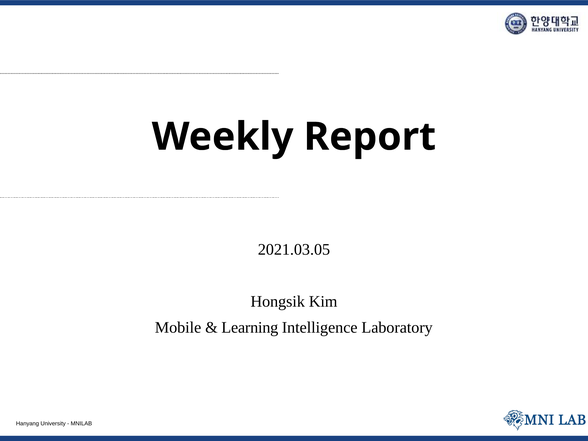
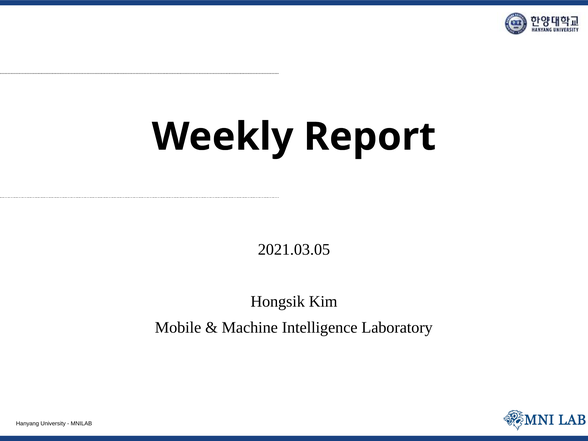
Learning: Learning -> Machine (250, 327)
